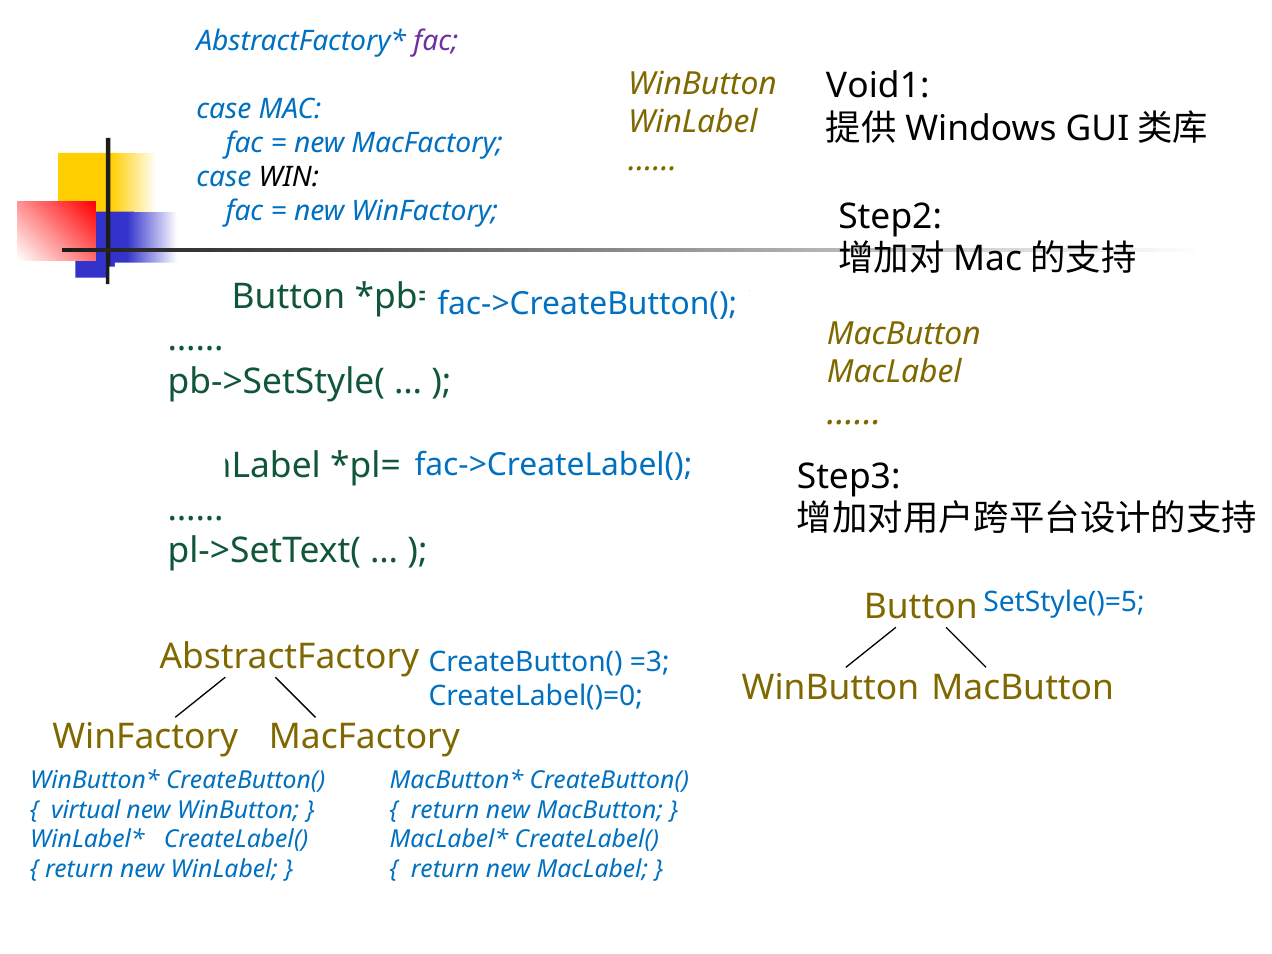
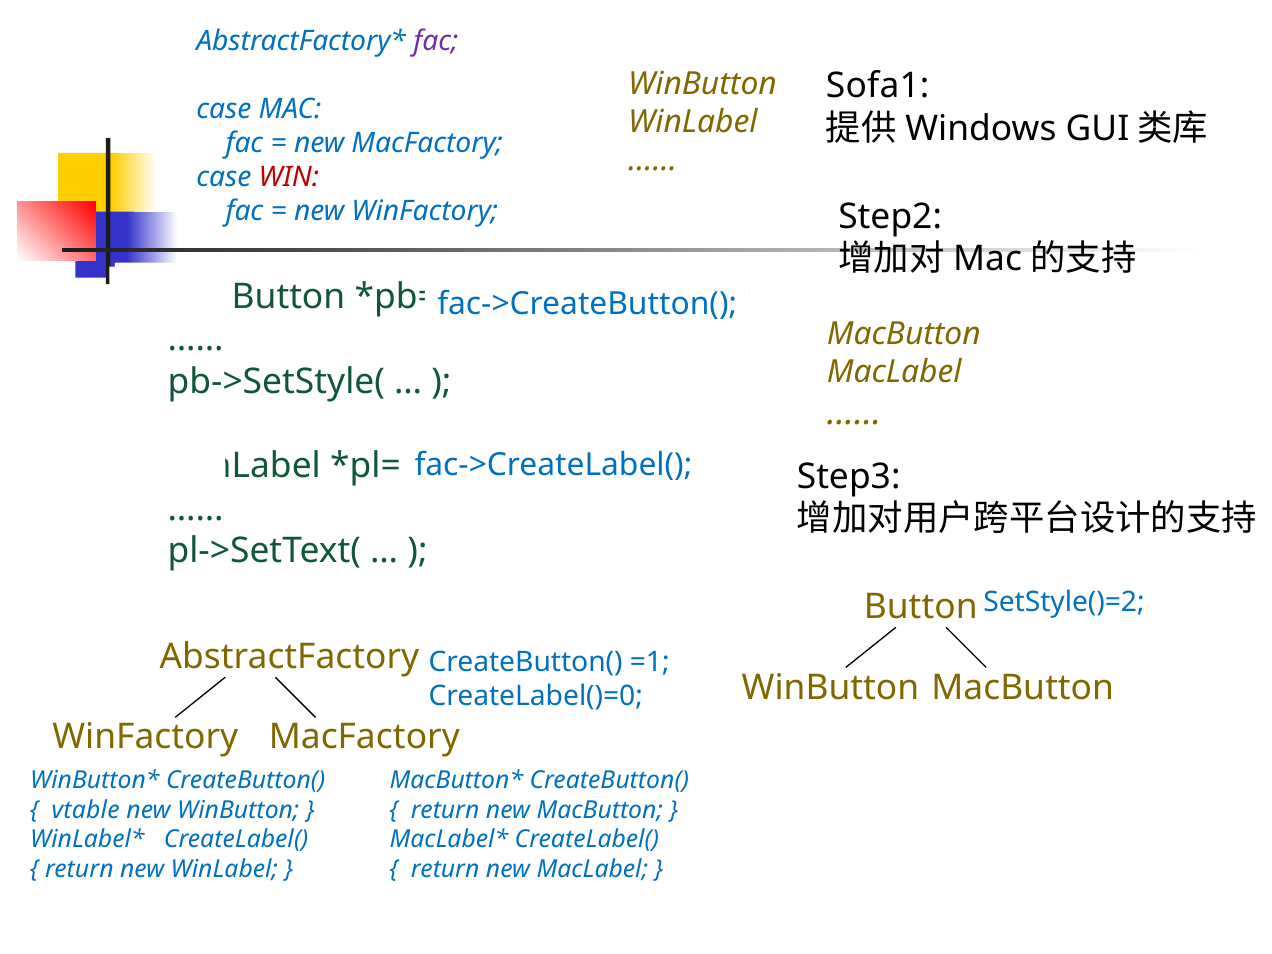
Void1: Void1 -> Sofa1 (878, 86)
WIN colour: black -> red (289, 177)
SetStyle()=5: SetStyle()=5 -> SetStyle()=2 (1064, 602)
=3: =3 -> =1 (650, 662)
virtual: virtual -> vtable (86, 810)
